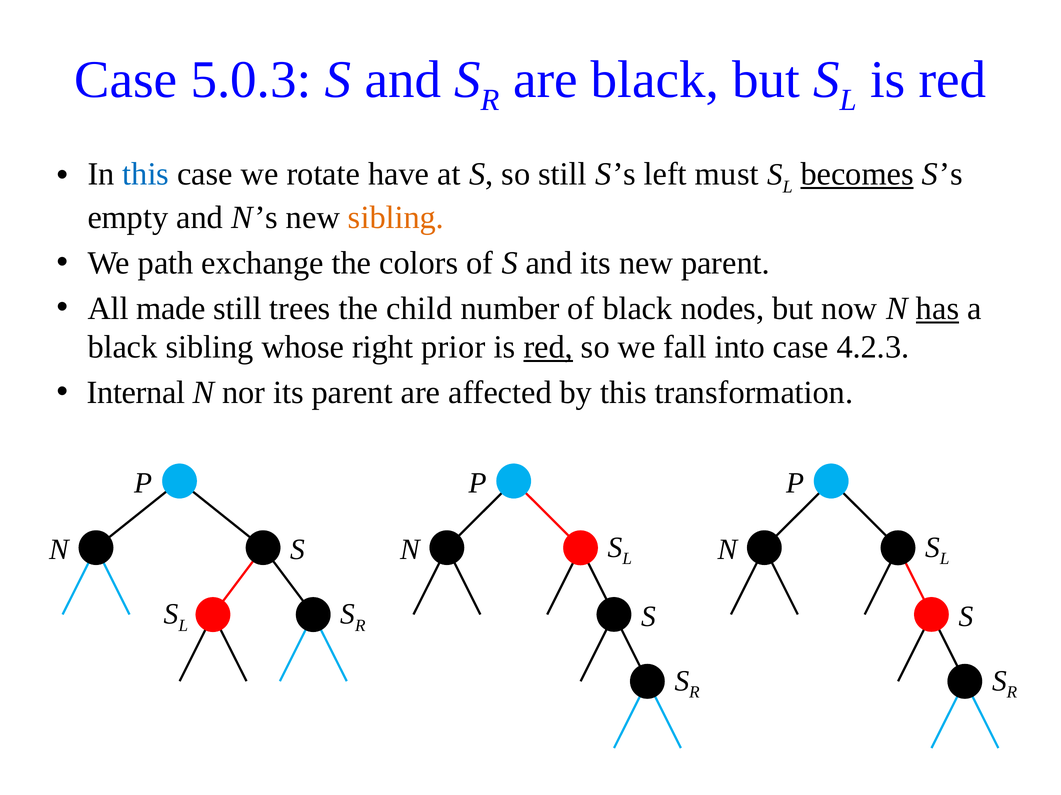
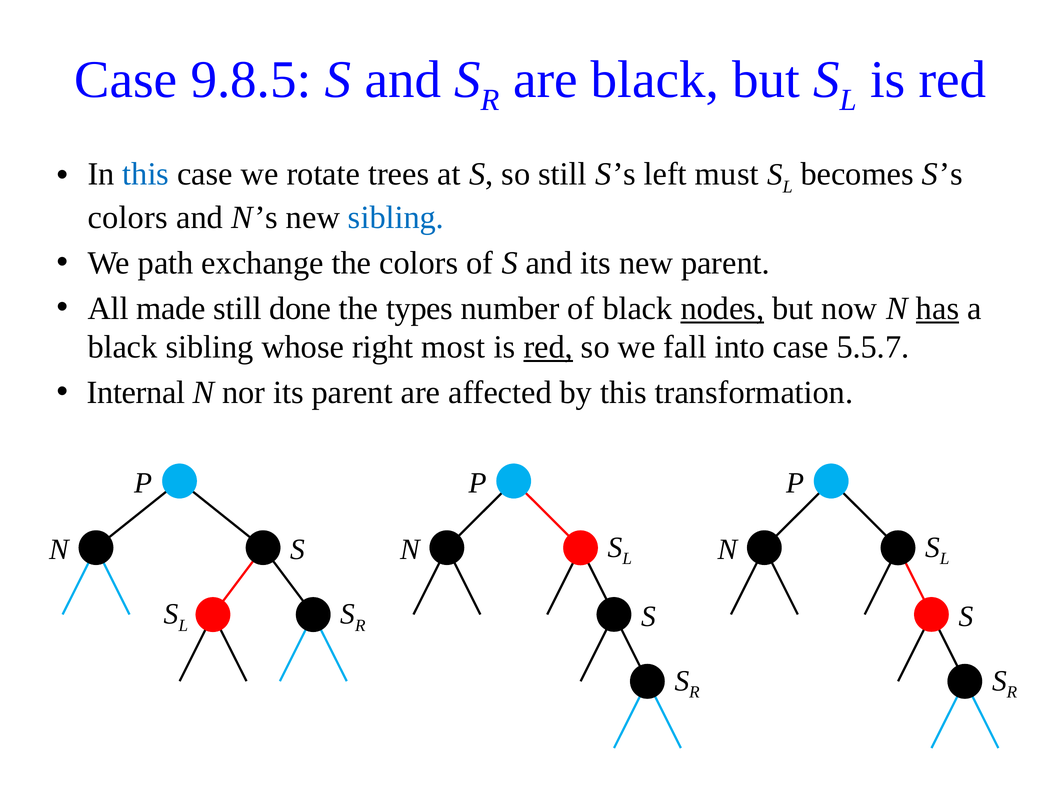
5.0.3: 5.0.3 -> 9.8.5 (251, 80)
have: have -> trees (399, 174)
becomes underline: present -> none (857, 174)
empty: empty -> colors (128, 218)
sibling colour: orange -> blue (396, 218)
trees: trees -> done (300, 309)
child: child -> types (420, 309)
nodes underline: none -> present (722, 309)
prior: prior -> most (453, 348)
4.2.3: 4.2.3 -> 5.5.7 (873, 348)
